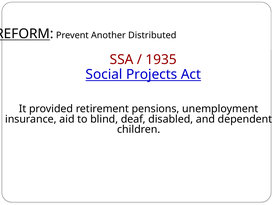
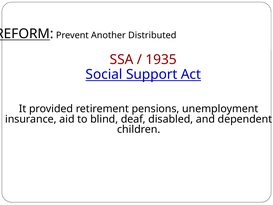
Projects: Projects -> Support (152, 74)
